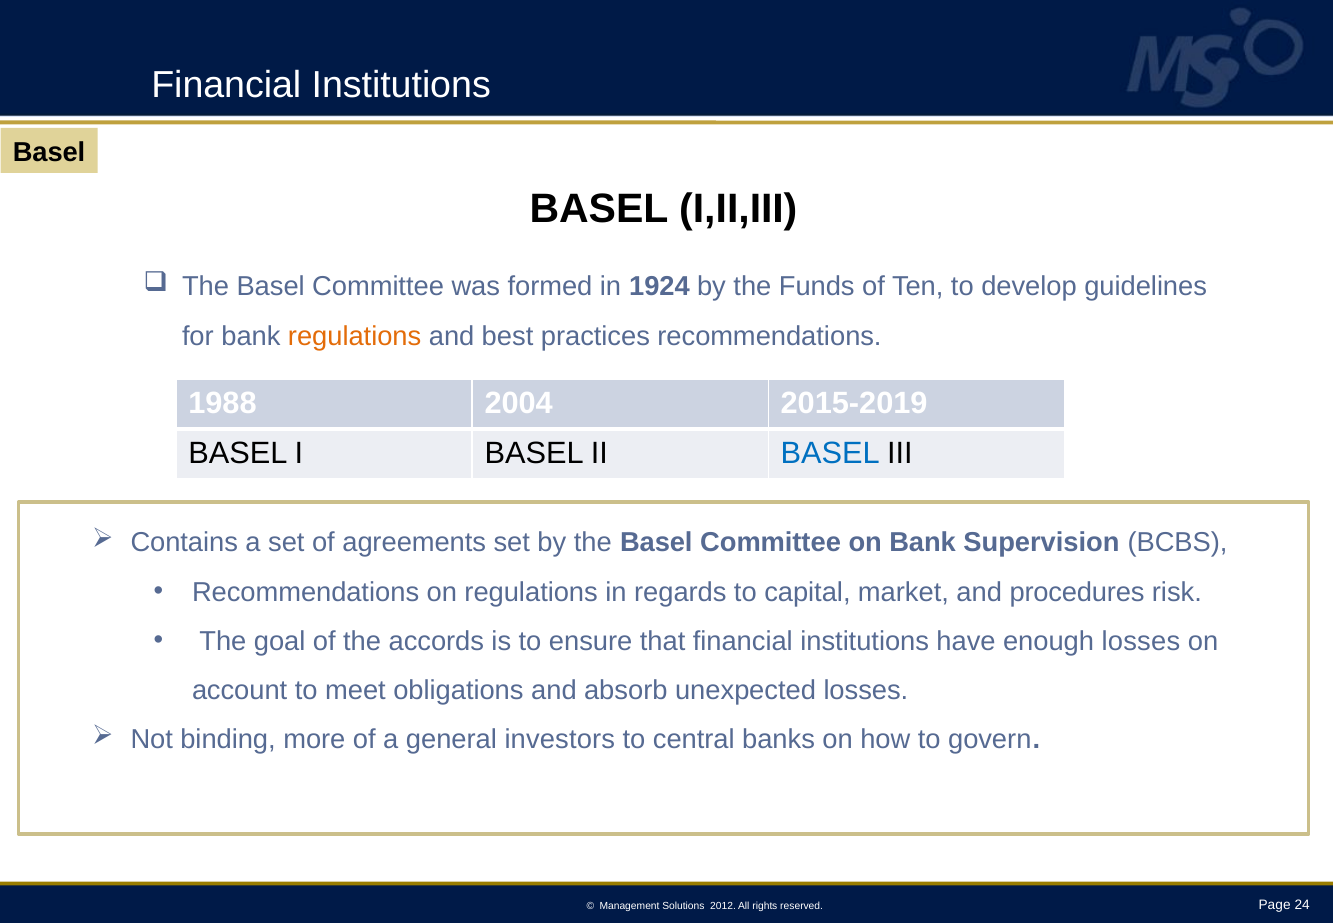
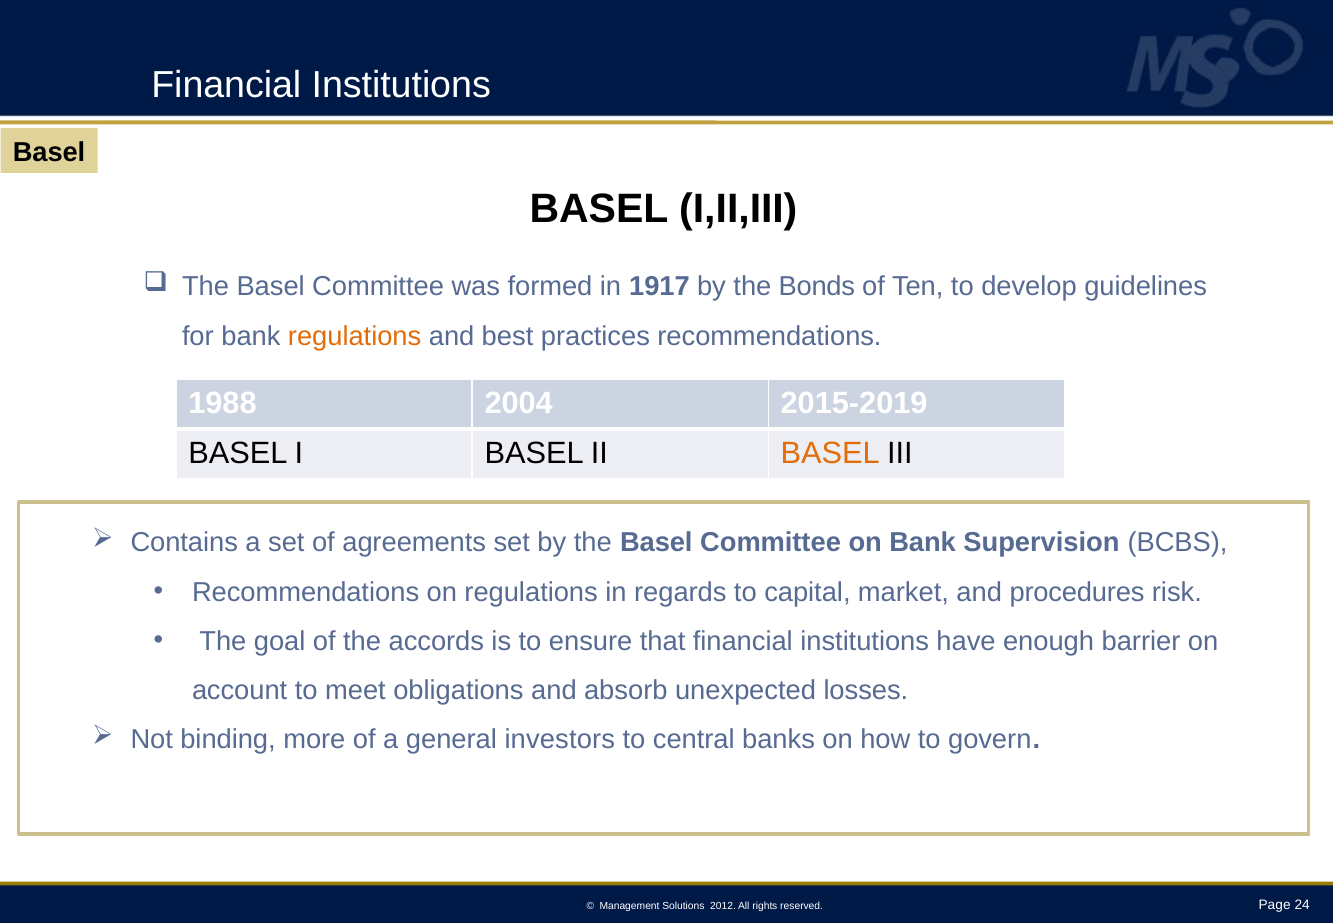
1924: 1924 -> 1917 (659, 287)
Funds: Funds -> Bonds (817, 287)
BASEL colour: blue -> orange (830, 453)
enough losses: losses -> barrier (1141, 641)
